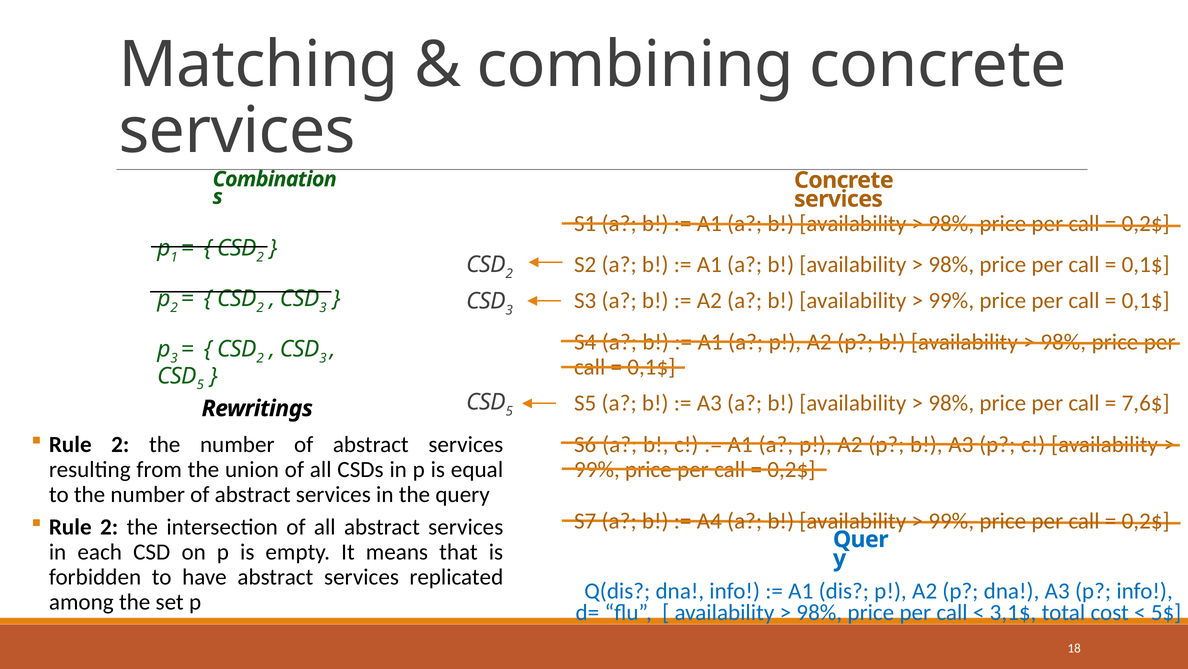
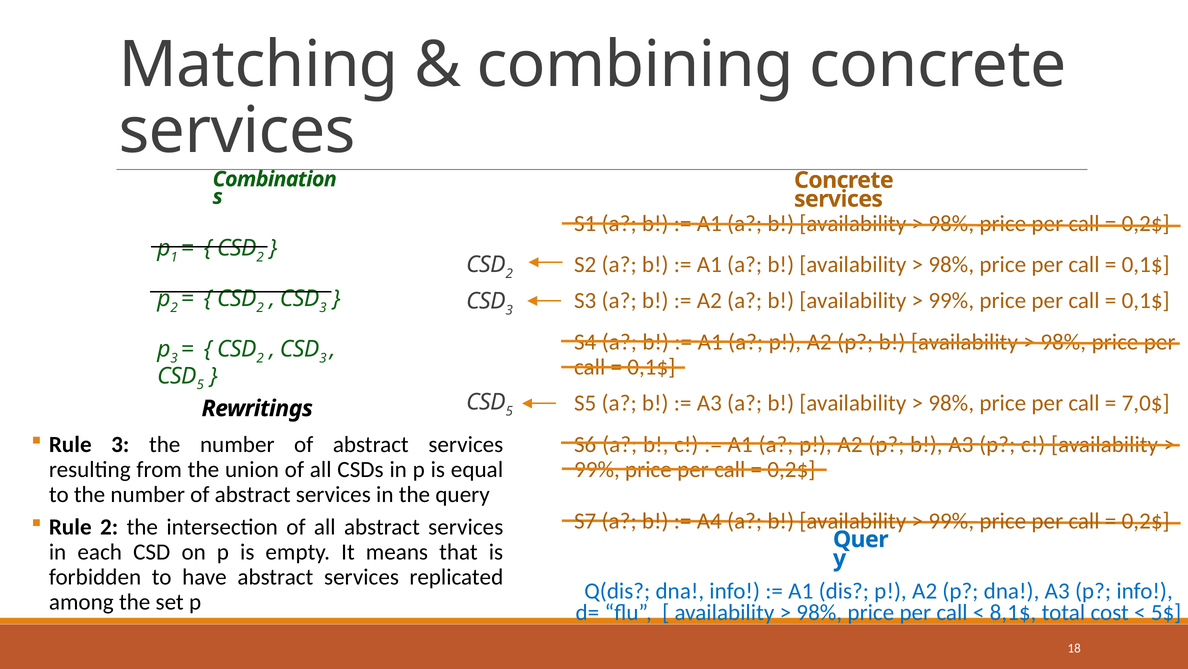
7,6$: 7,6$ -> 7,0$ (1146, 402)
2: 2 -> 3 (120, 444)
3,1$: 3,1$ -> 8,1$ (1013, 612)
